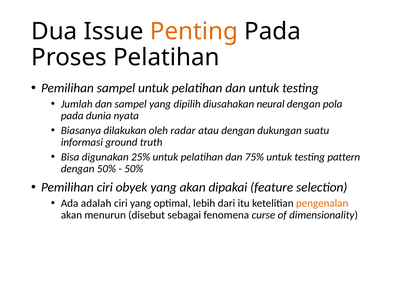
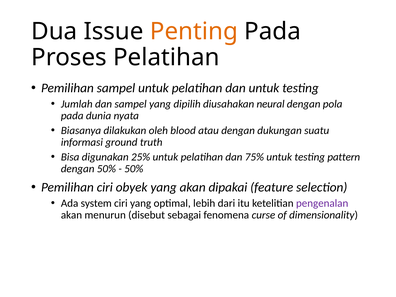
radar: radar -> blood (183, 130)
adalah: adalah -> system (96, 203)
pengenalan colour: orange -> purple (322, 203)
